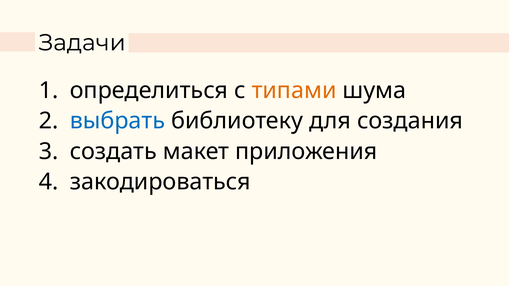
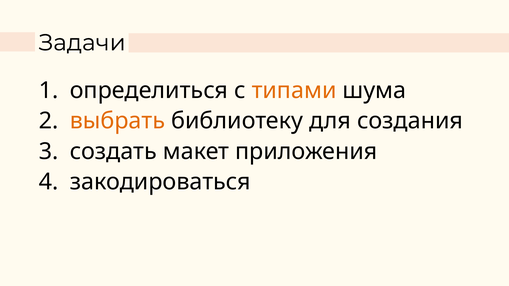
выбрать colour: blue -> orange (117, 121)
